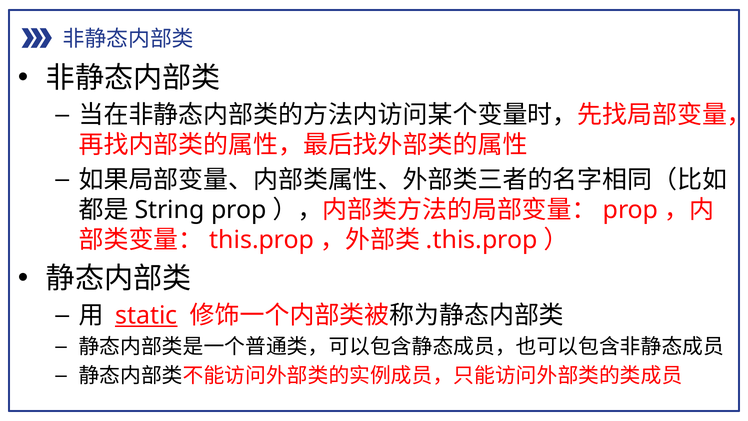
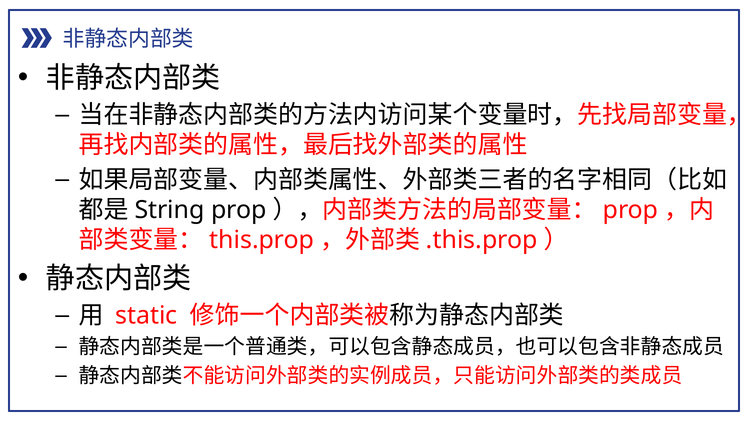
static underline: present -> none (146, 316)
